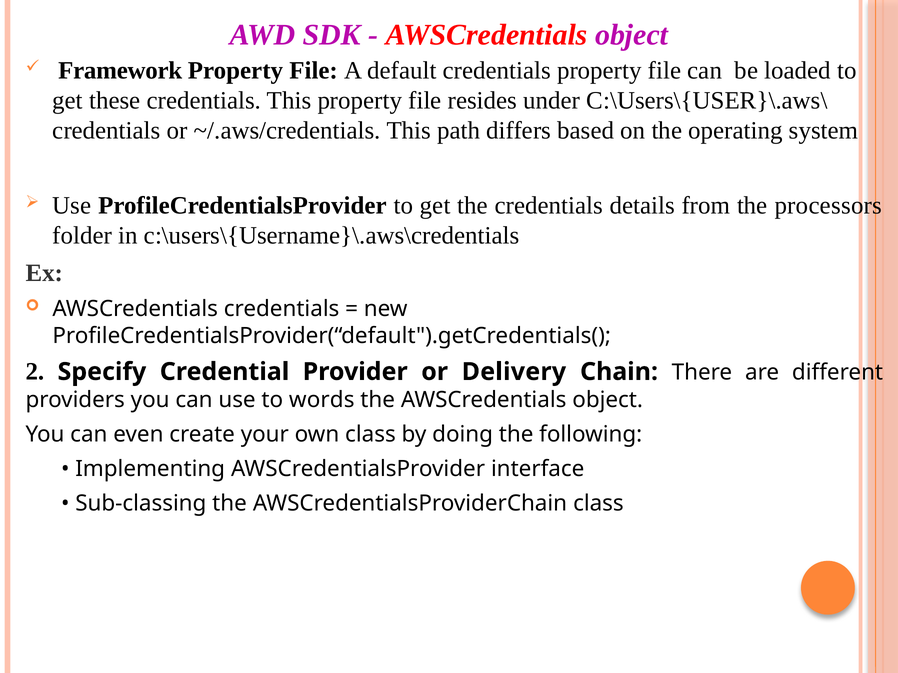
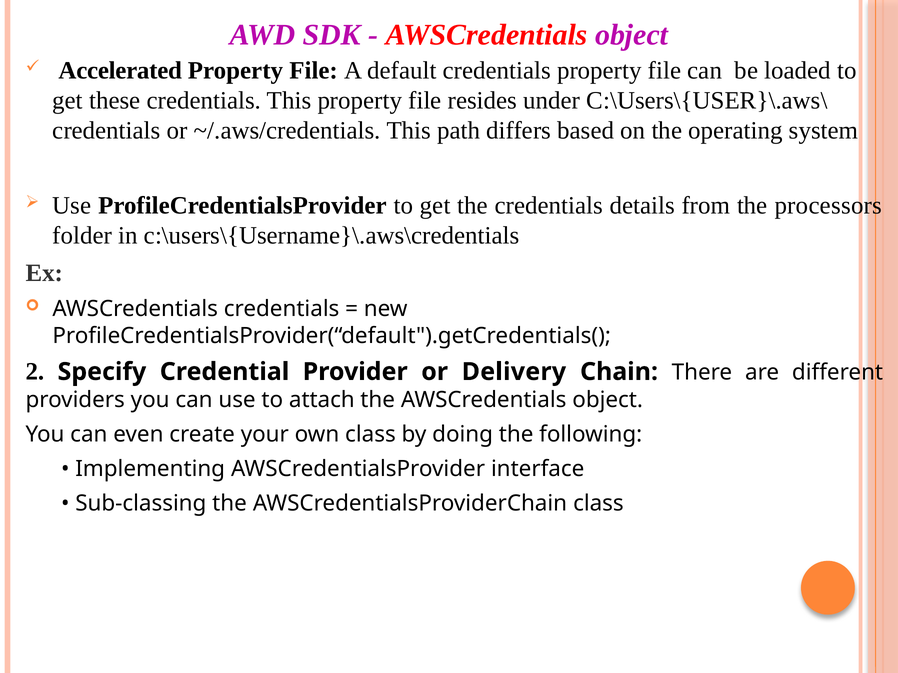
Framework: Framework -> Accelerated (120, 71)
words: words -> attach (322, 400)
